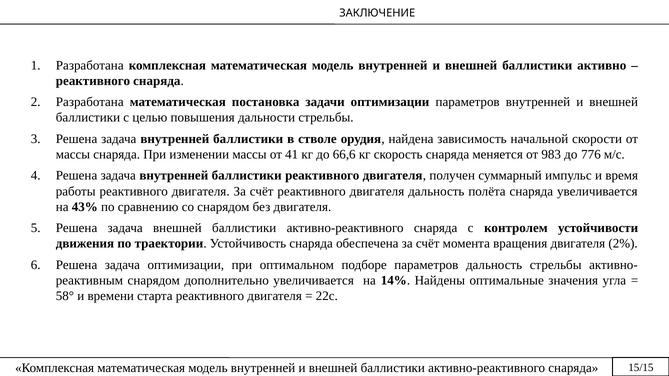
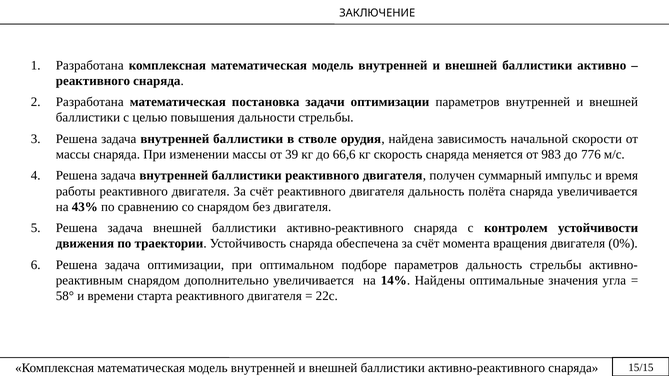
41: 41 -> 39 (292, 155)
2%: 2% -> 0% (623, 244)
